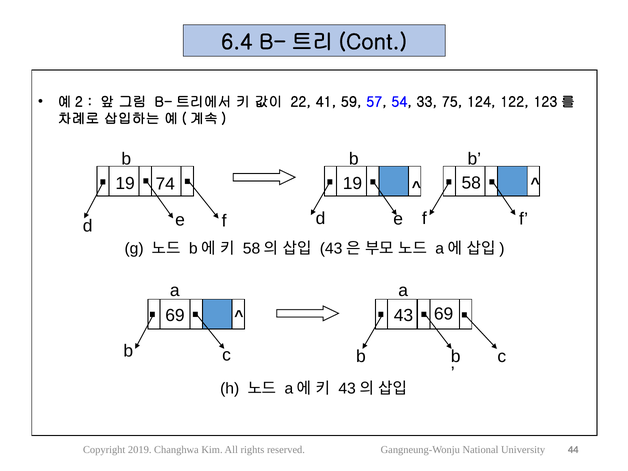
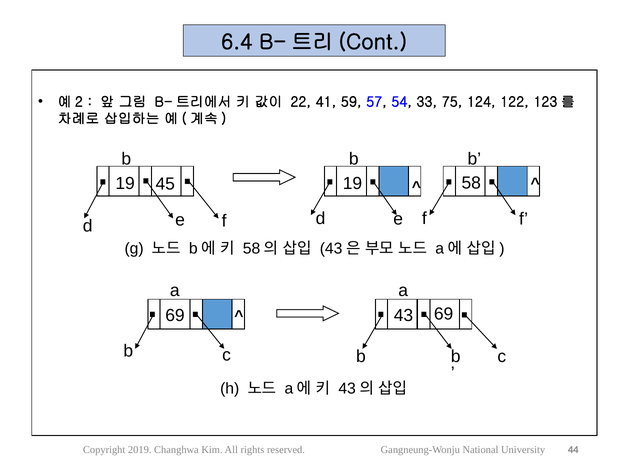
74: 74 -> 45 (165, 184)
